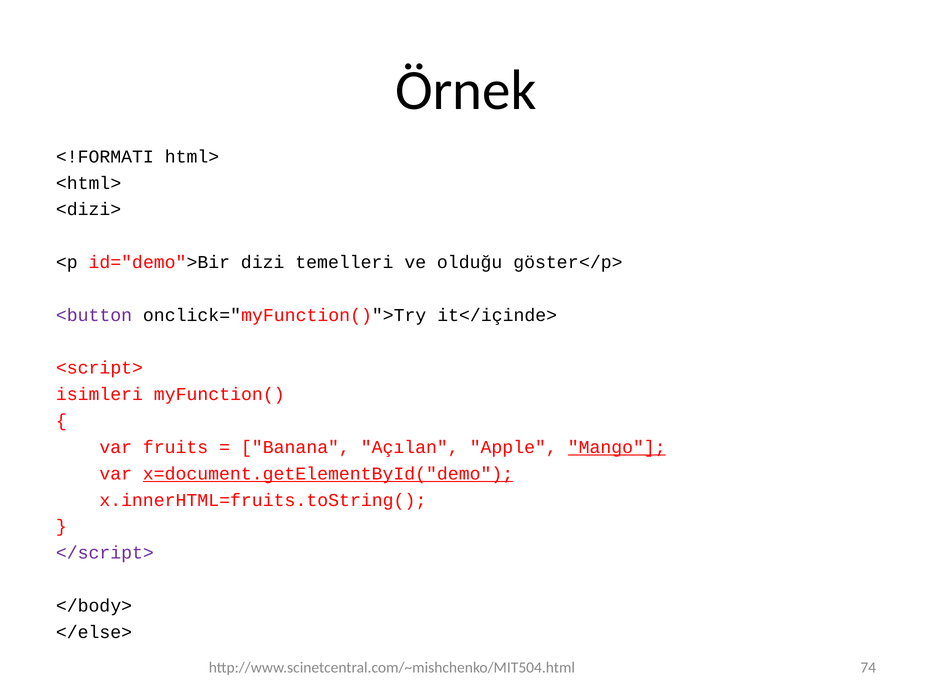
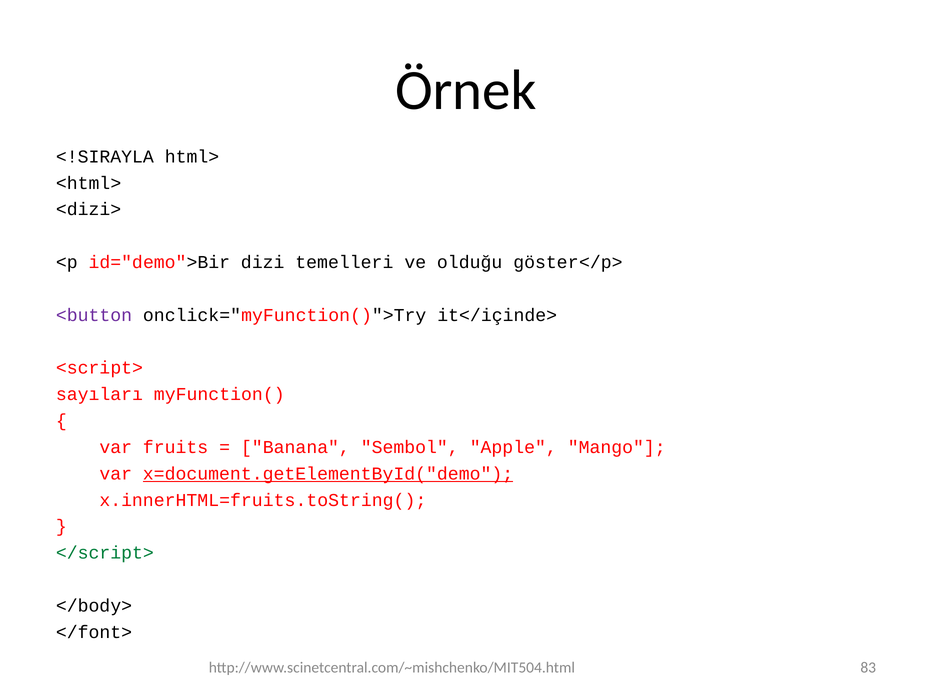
<!FORMATI: <!FORMATI -> <!SIRAYLA (105, 157)
isimleri: isimleri -> sayıları (99, 394)
Açılan: Açılan -> Sembol (410, 447)
Mango underline: present -> none (617, 447)
</script> colour: purple -> green (105, 553)
</else>: </else> -> </font> (94, 632)
74: 74 -> 83 (868, 667)
